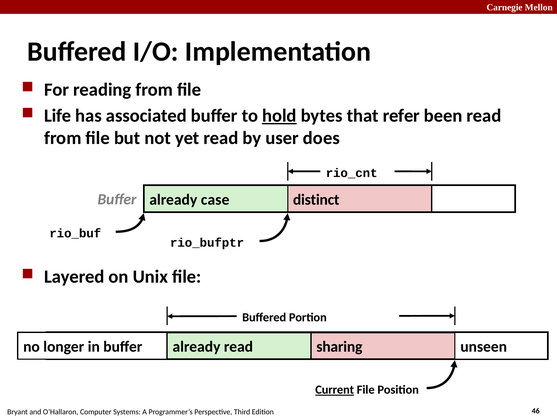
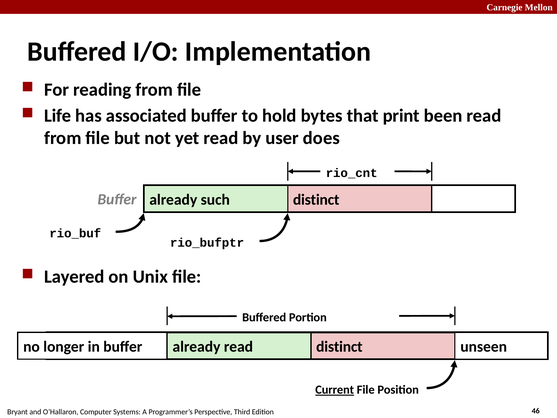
hold underline: present -> none (279, 116)
refer: refer -> print (401, 116)
case: case -> such (215, 200)
sharing: sharing -> distinct (339, 347)
